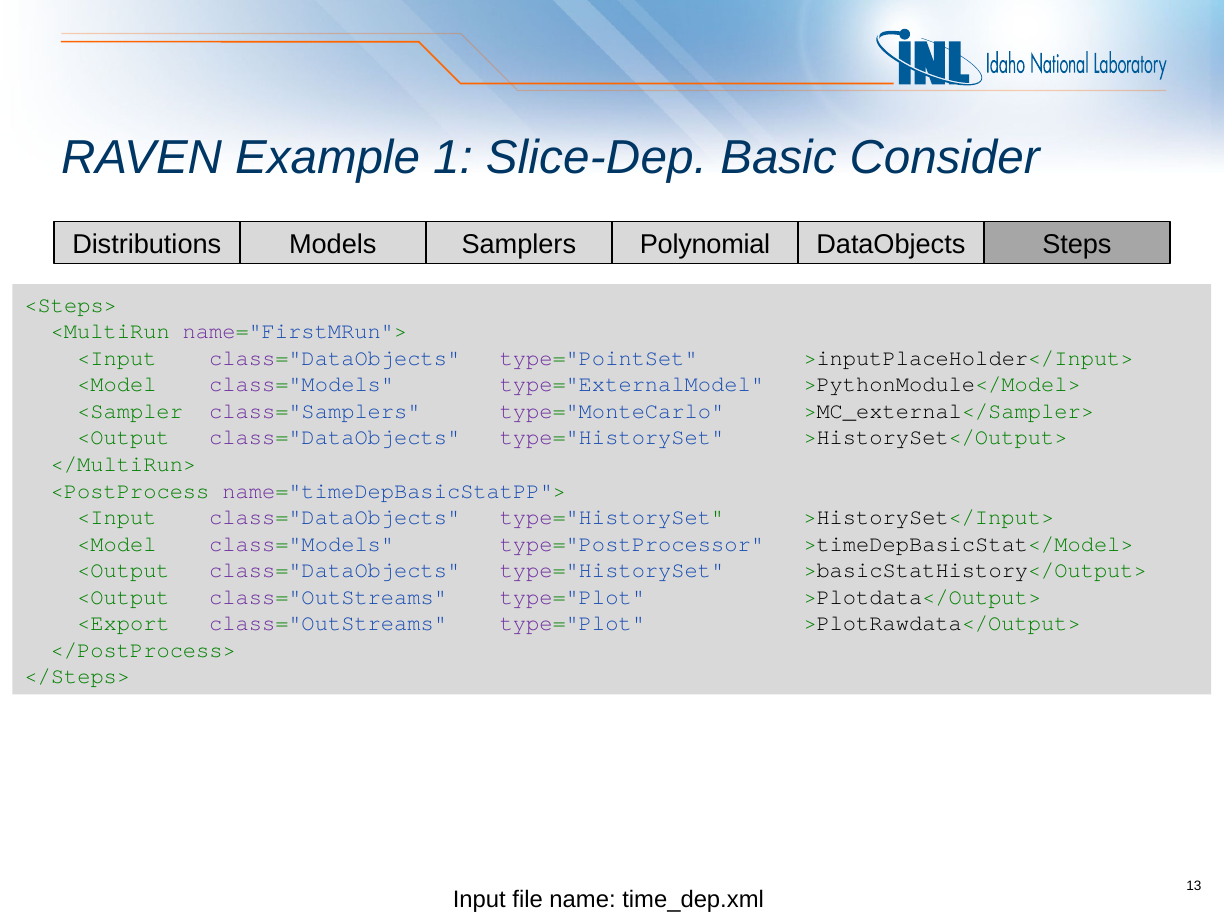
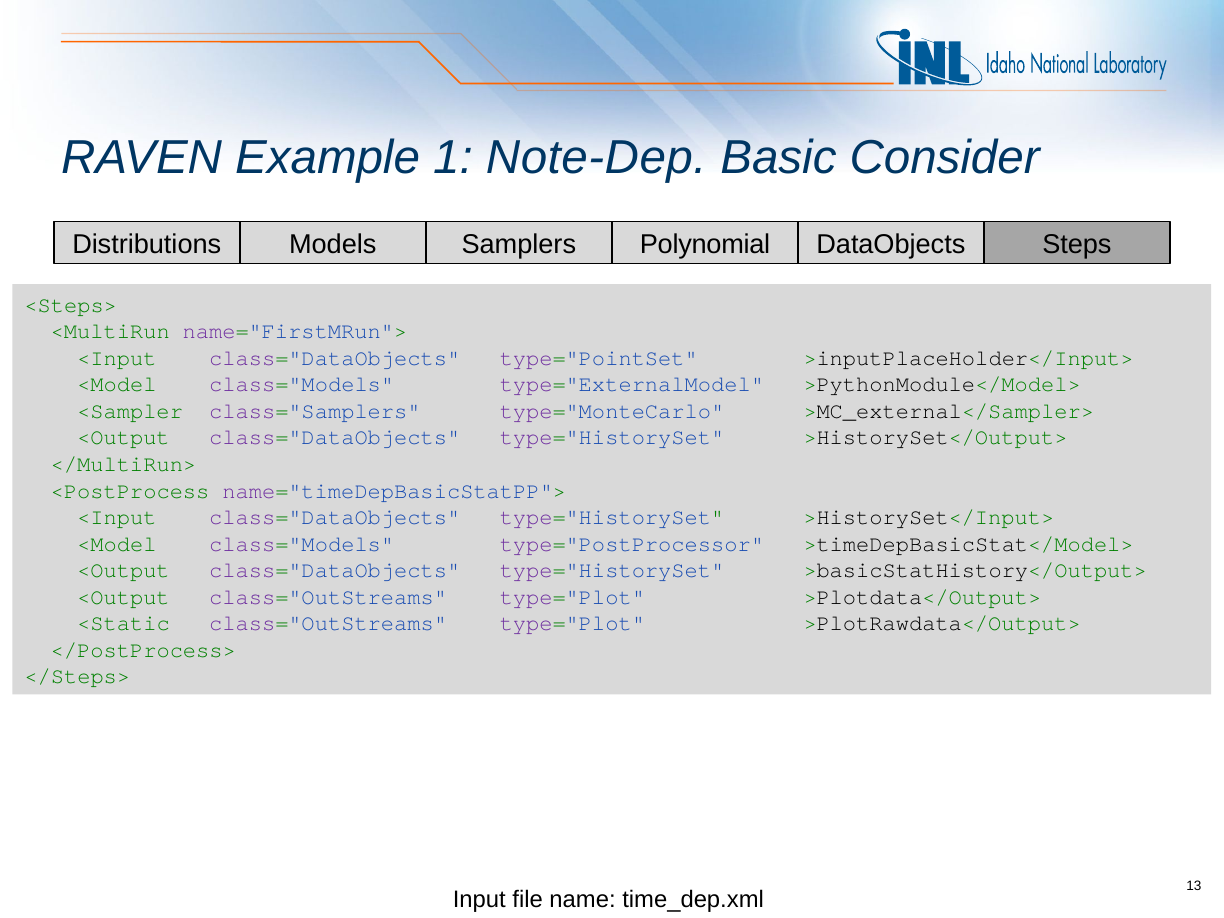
Slice-Dep: Slice-Dep -> Note-Dep (596, 158)
<Export: <Export -> <Static (124, 623)
